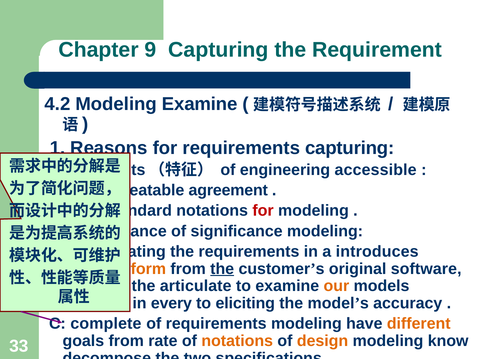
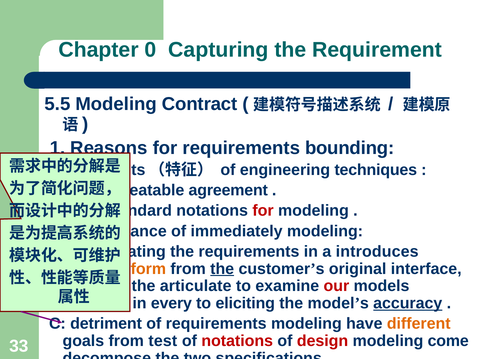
9: 9 -> 0 (150, 50)
4.2: 4.2 -> 5.5 (58, 104)
Modeling Examine: Examine -> Contract (200, 104)
requirements capturing: capturing -> bounding (350, 148)
accessible: accessible -> techniques (376, 170)
of significance: significance -> immediately (237, 231)
software: software -> interface (426, 268)
our colour: orange -> red (336, 286)
accuracy underline: none -> present (408, 303)
complete: complete -> detriment (106, 323)
rate: rate -> test (163, 340)
notations colour: orange -> red (237, 340)
design colour: orange -> red (323, 340)
know: know -> come (448, 340)
